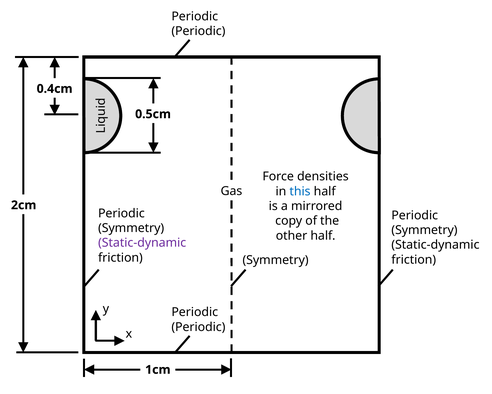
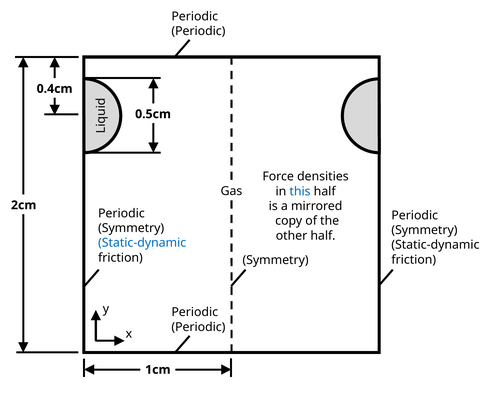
Static-dynamic colour: purple -> blue (142, 243)
